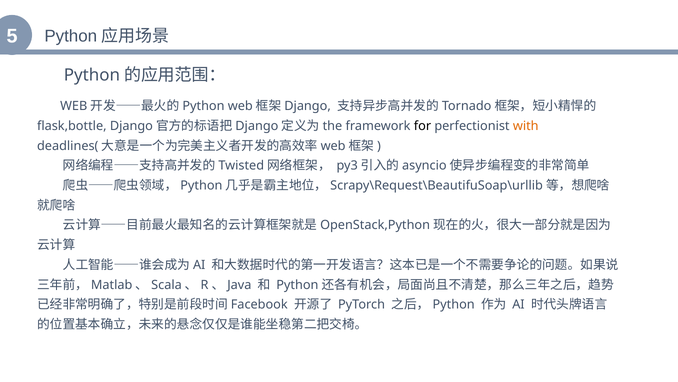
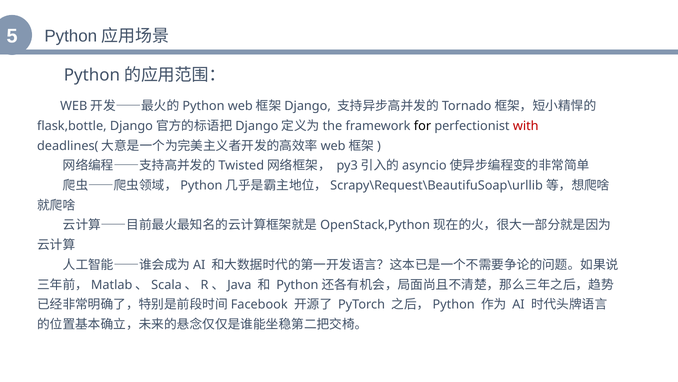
with colour: orange -> red (526, 126)
